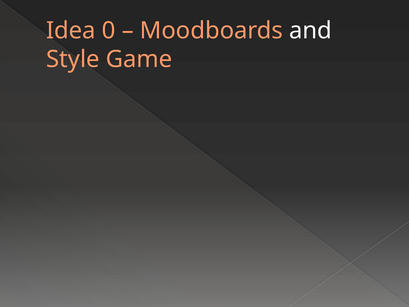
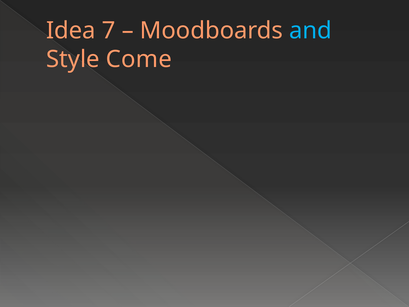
0: 0 -> 7 (109, 31)
and colour: white -> light blue (311, 31)
Game: Game -> Come (139, 59)
